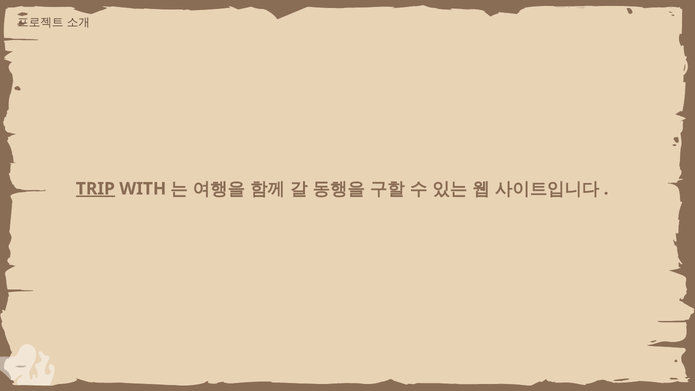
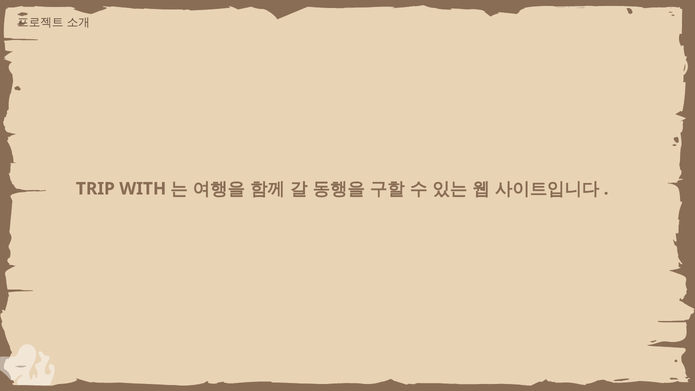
TRIP underline: present -> none (95, 189)
